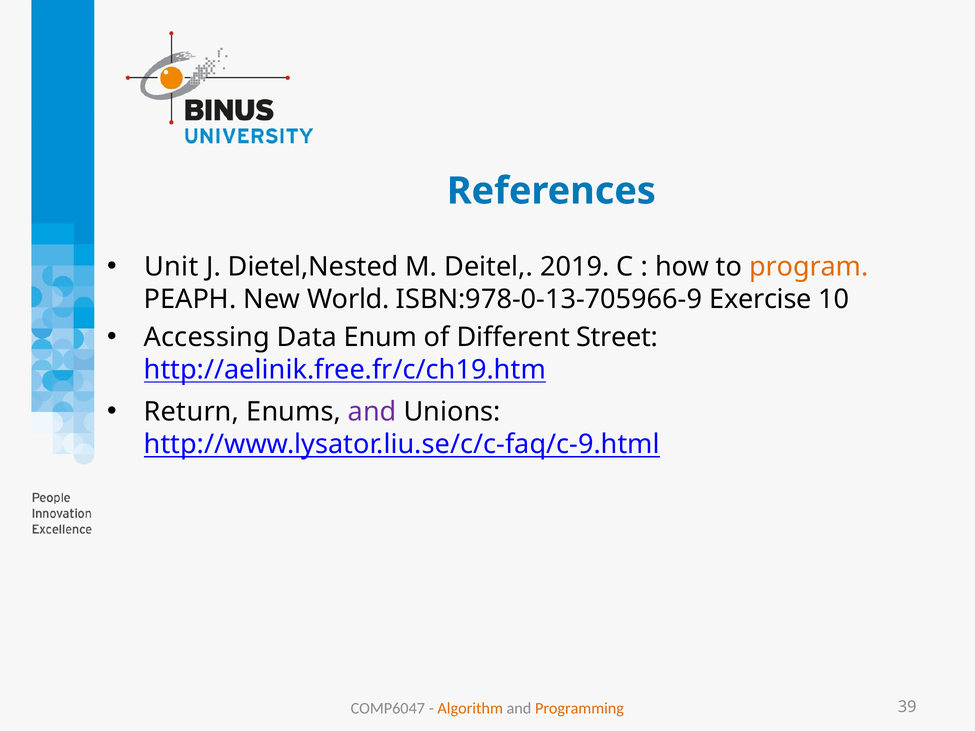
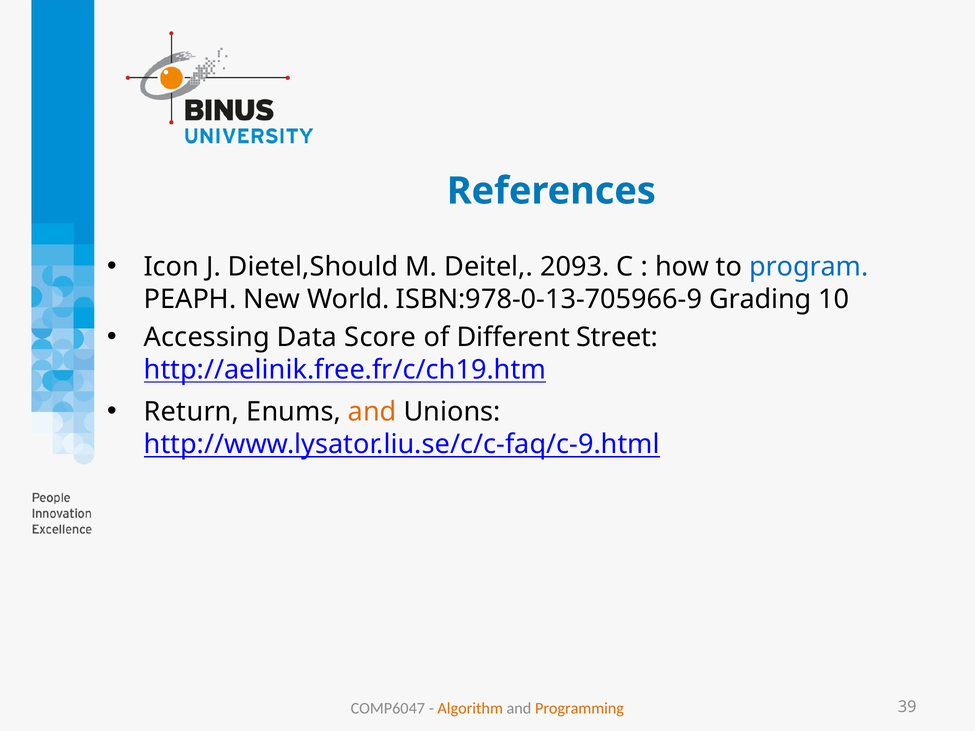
Unit: Unit -> Icon (171, 267)
Dietel,Nested: Dietel,Nested -> Dietel,Should (313, 267)
2019: 2019 -> 2093 (575, 267)
program colour: orange -> blue (809, 267)
Exercise: Exercise -> Grading (760, 299)
Enum: Enum -> Score (380, 337)
and colour: purple -> orange (372, 412)
